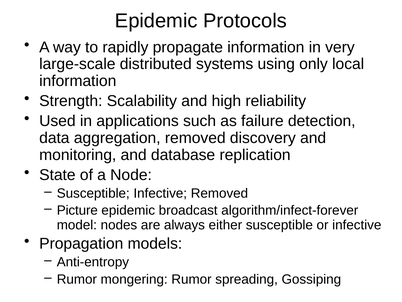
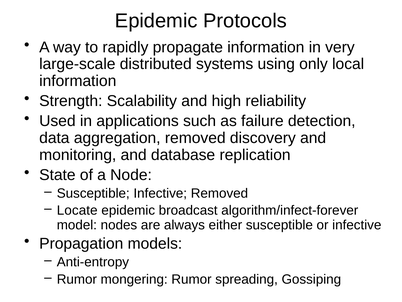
Picture: Picture -> Locate (77, 210)
